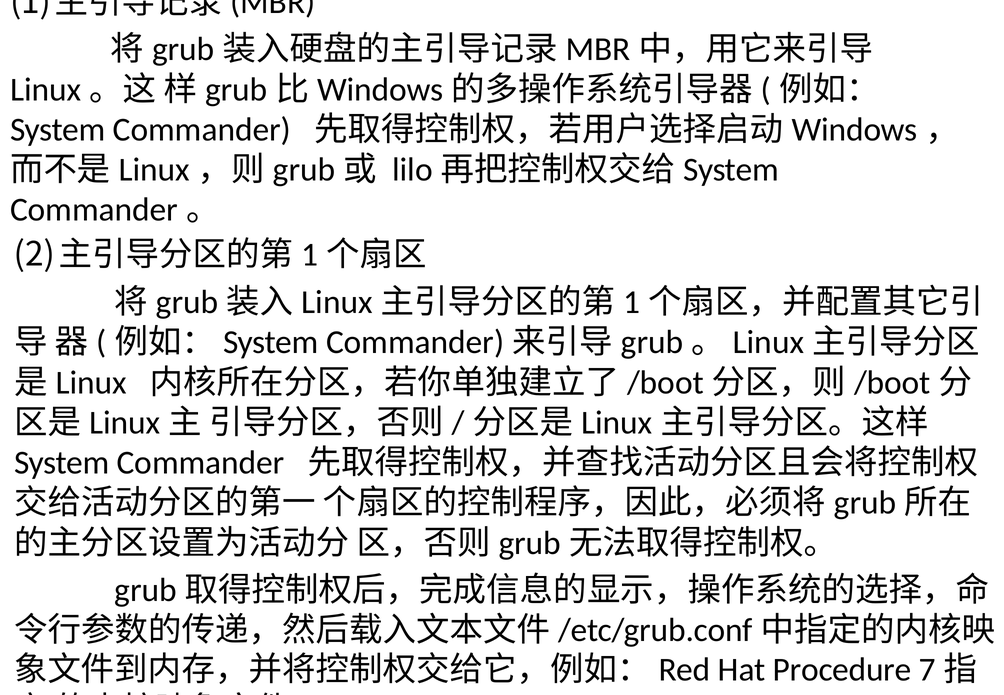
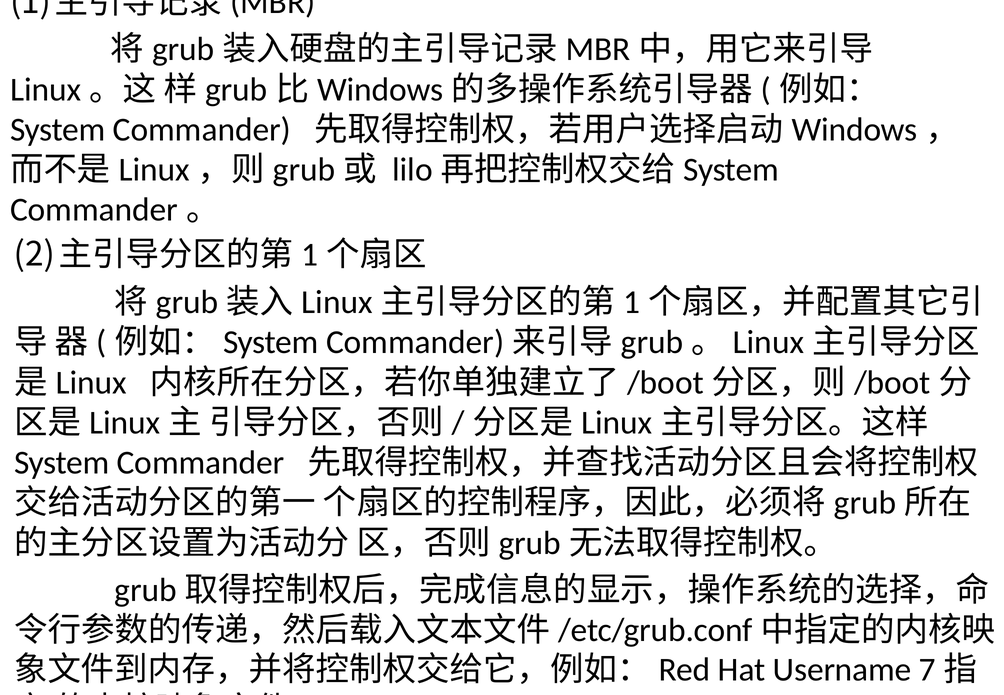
Procedure: Procedure -> Username (842, 670)
